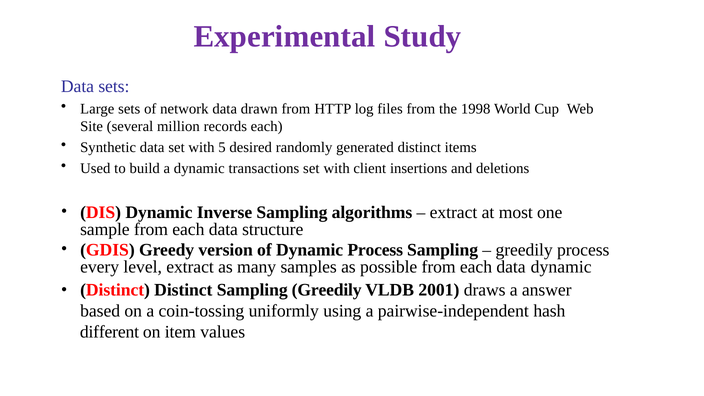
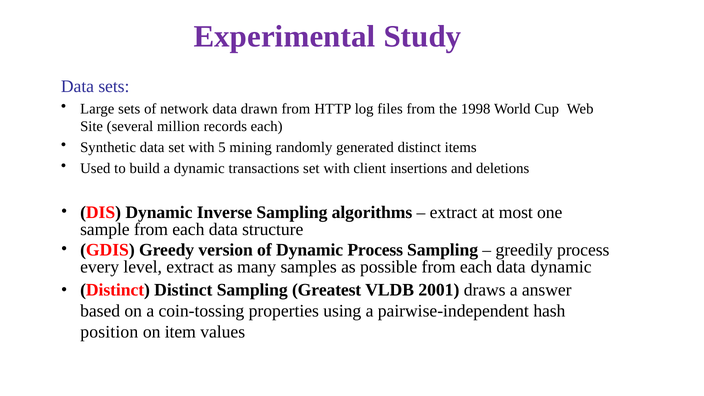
desired: desired -> mining (251, 147)
Sampling Greedily: Greedily -> Greatest (327, 290)
uniformly: uniformly -> properties (284, 311)
different: different -> position (109, 332)
